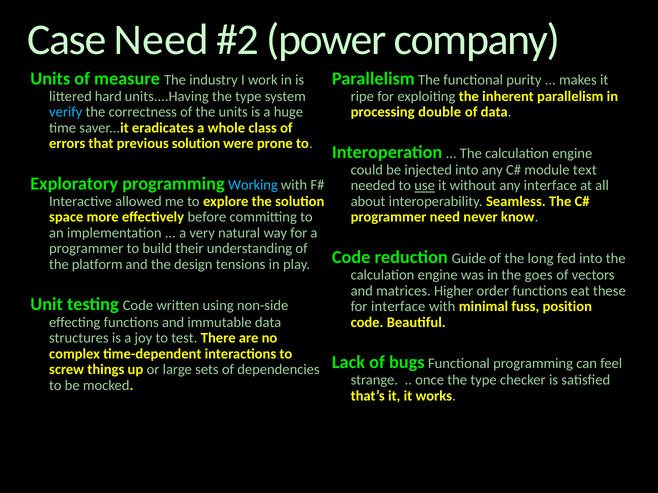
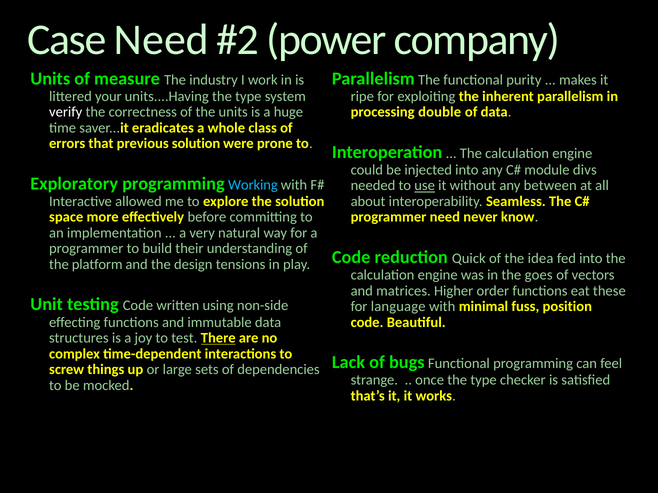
hard: hard -> your (108, 96)
verify colour: light blue -> white (66, 112)
text: text -> divs (585, 170)
any interface: interface -> between (550, 186)
Guide: Guide -> Quick (469, 259)
long: long -> idea (541, 259)
for interface: interface -> language (398, 307)
There underline: none -> present (218, 338)
